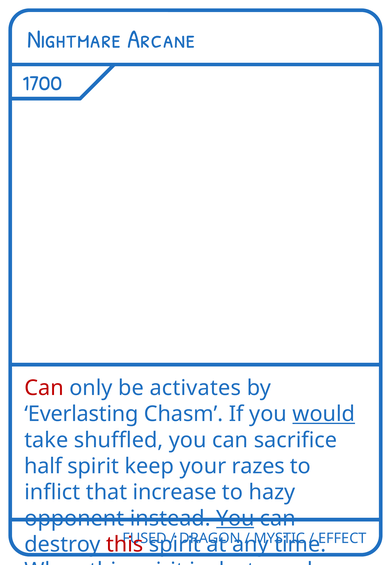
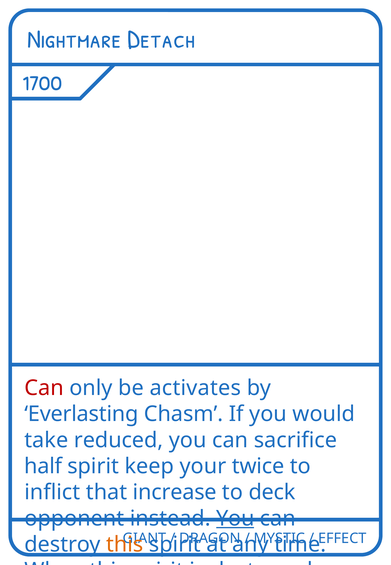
Arcane: Arcane -> Detach (161, 39)
would underline: present -> none (324, 414)
shuffled: shuffled -> reduced (119, 440)
razes: razes -> twice (258, 466)
hazy: hazy -> deck (272, 492)
FUSED: FUSED -> GIANT (144, 538)
this colour: red -> orange (125, 544)
